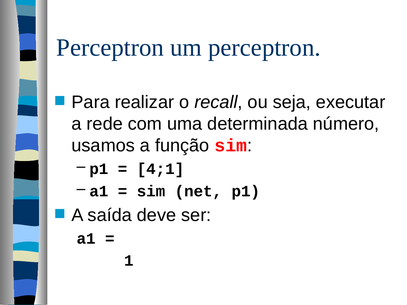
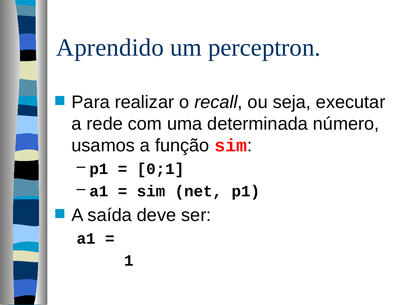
Perceptron: Perceptron -> Aprendido (110, 48)
4;1: 4;1 -> 0;1 (160, 169)
